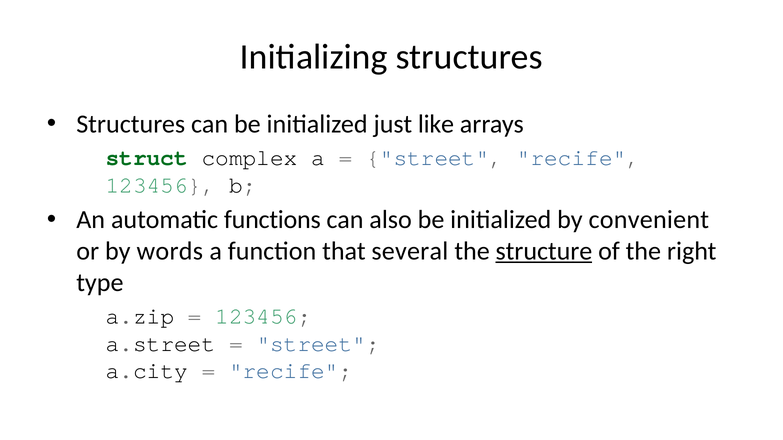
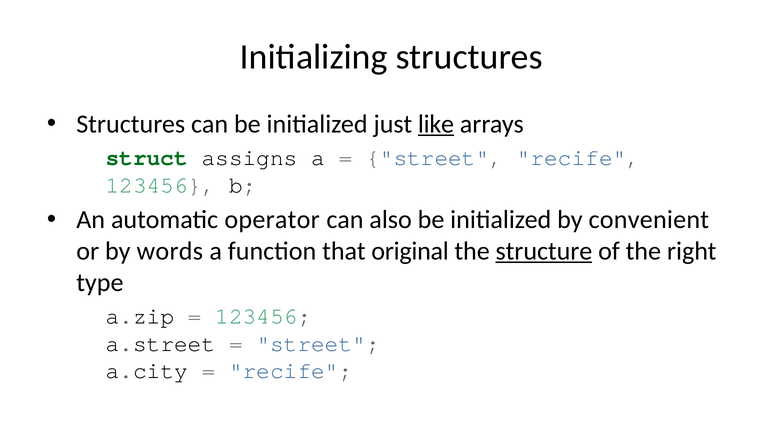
like underline: none -> present (436, 124)
complex: complex -> assigns (250, 158)
functions: functions -> operator (272, 220)
several: several -> original (410, 251)
